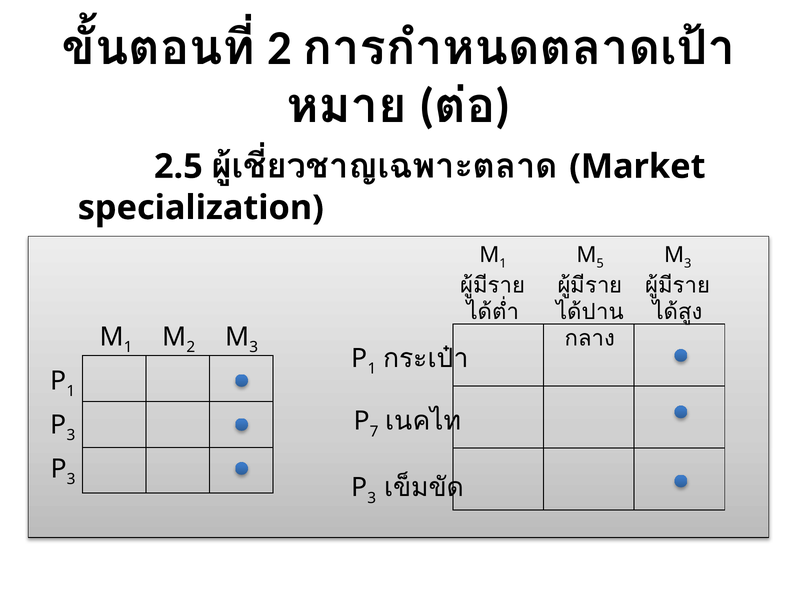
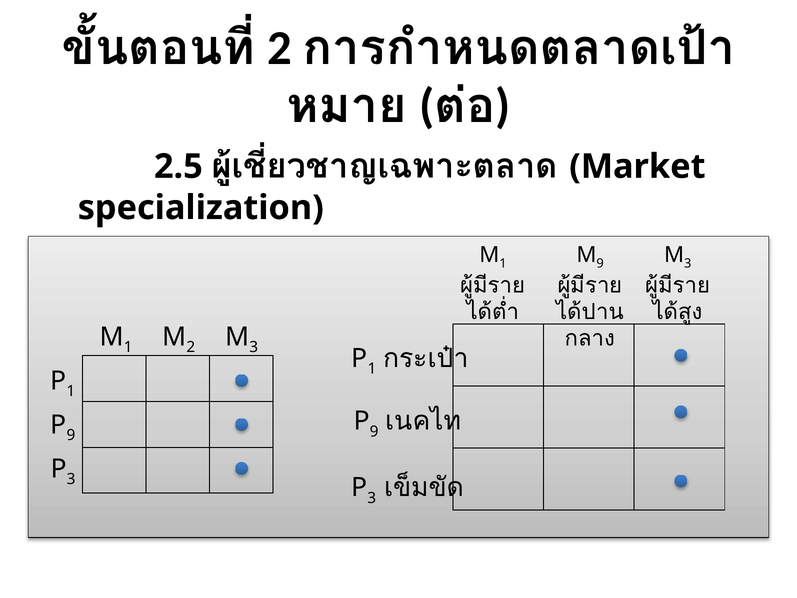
5: 5 -> 9 (600, 263)
7: 7 -> 9 (374, 431)
3: 3 -> 9 (71, 435)
